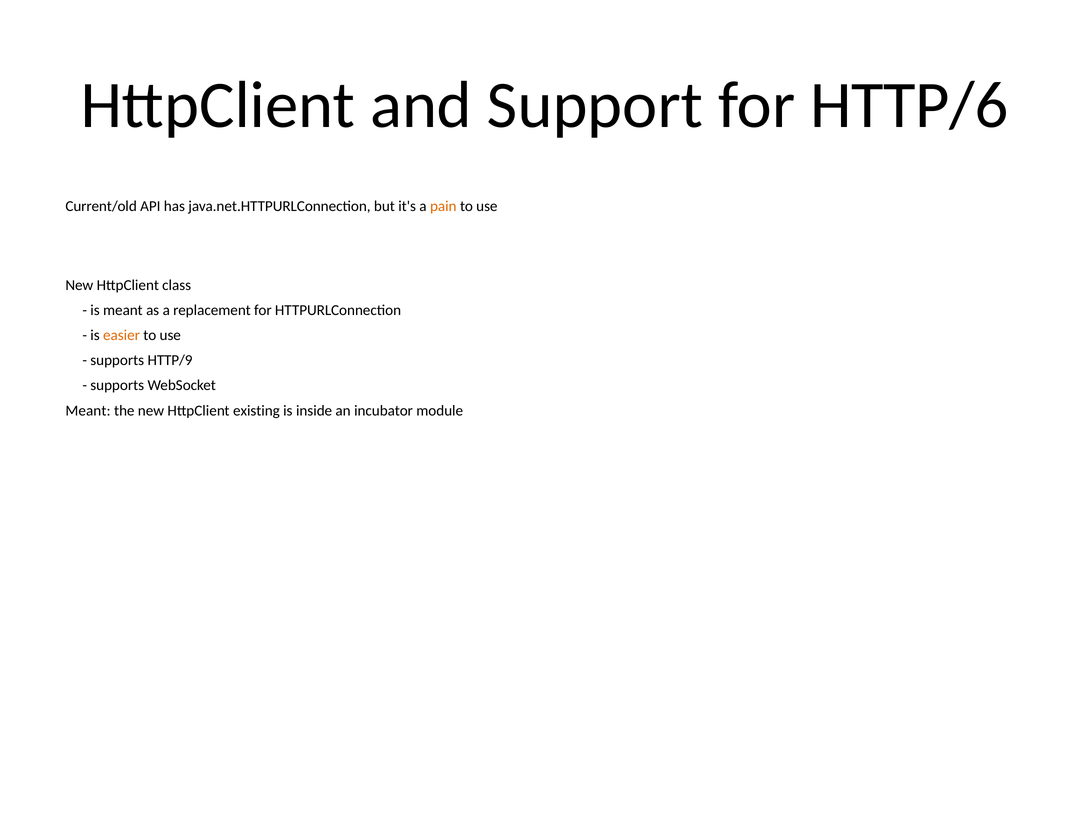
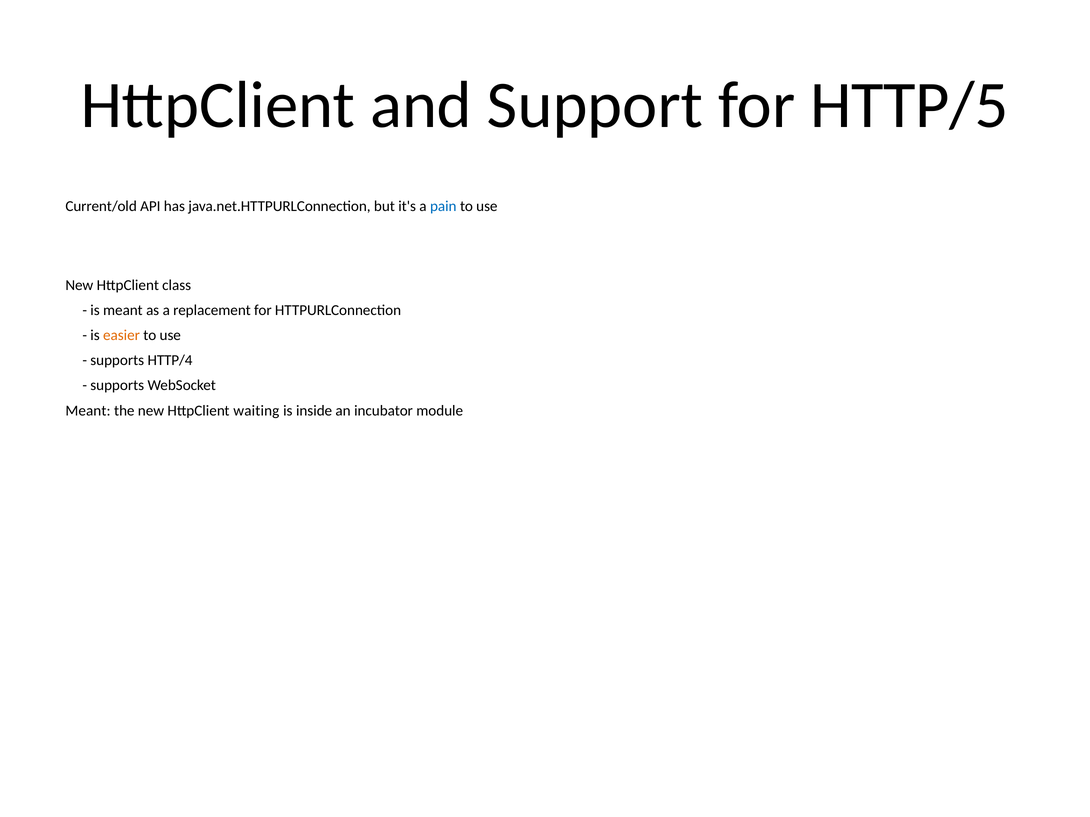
HTTP/6: HTTP/6 -> HTTP/5 (909, 106)
pain colour: orange -> blue (443, 206)
HTTP/9: HTTP/9 -> HTTP/4 (170, 361)
existing: existing -> waiting (256, 411)
